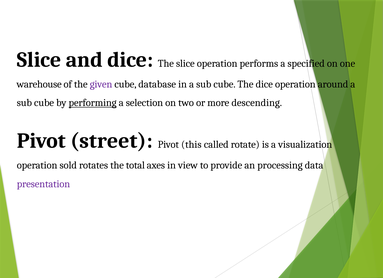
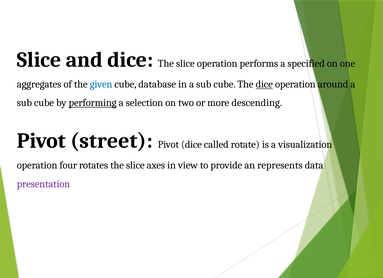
warehouse: warehouse -> aggregates (39, 84)
given colour: purple -> blue (101, 84)
dice underline: none -> present (264, 84)
Pivot this: this -> dice (191, 145)
sold: sold -> four (68, 166)
rotates the total: total -> slice (135, 166)
processing: processing -> represents (280, 166)
